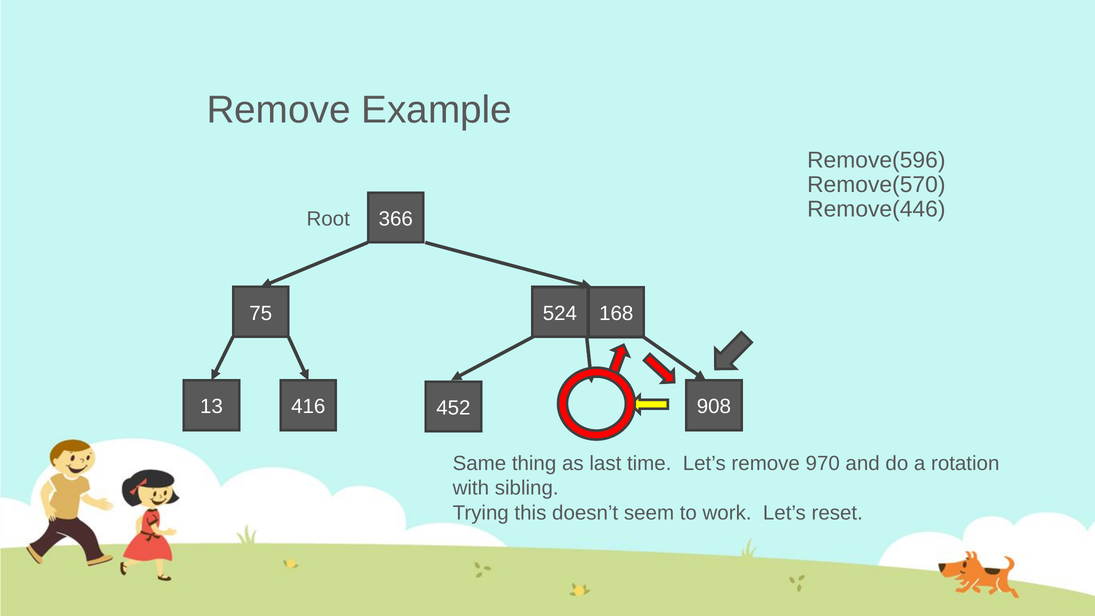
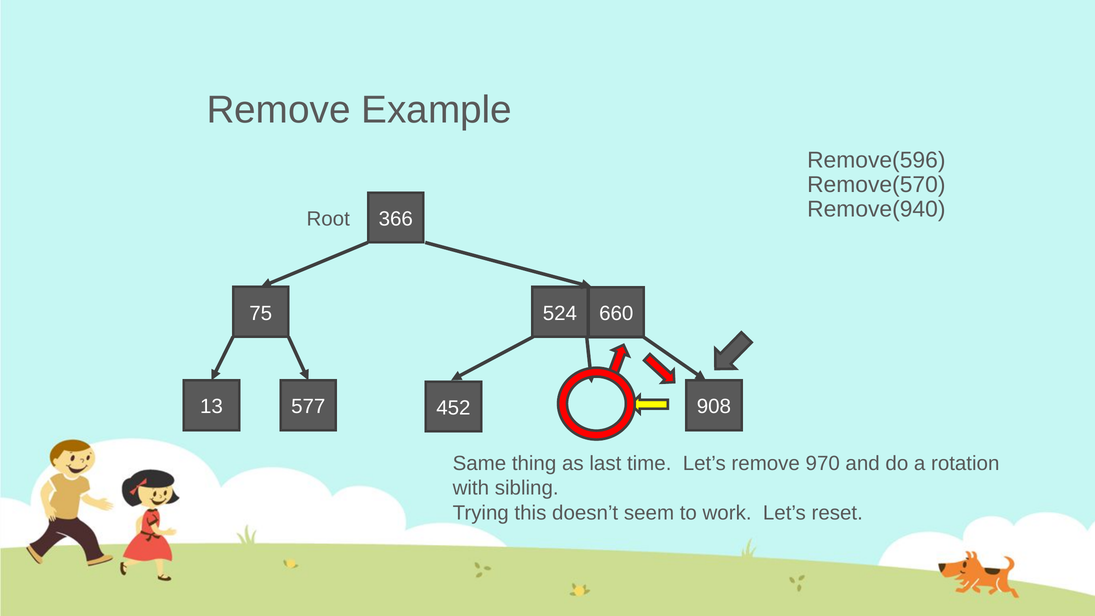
Remove(446: Remove(446 -> Remove(940 (876, 209)
168: 168 -> 660 (616, 314)
416: 416 -> 577 (308, 407)
